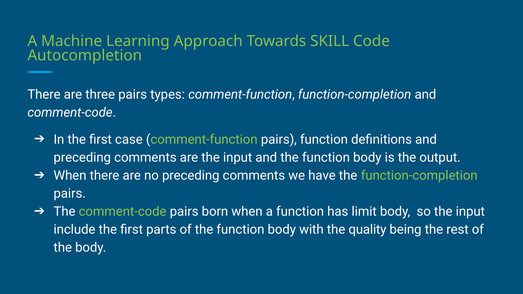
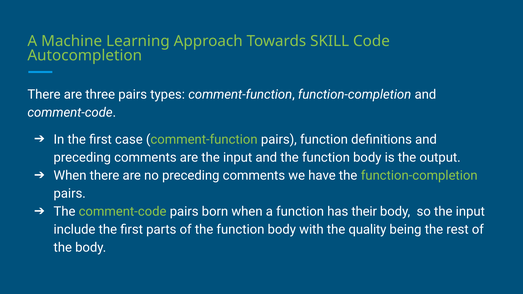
limit: limit -> their (364, 212)
